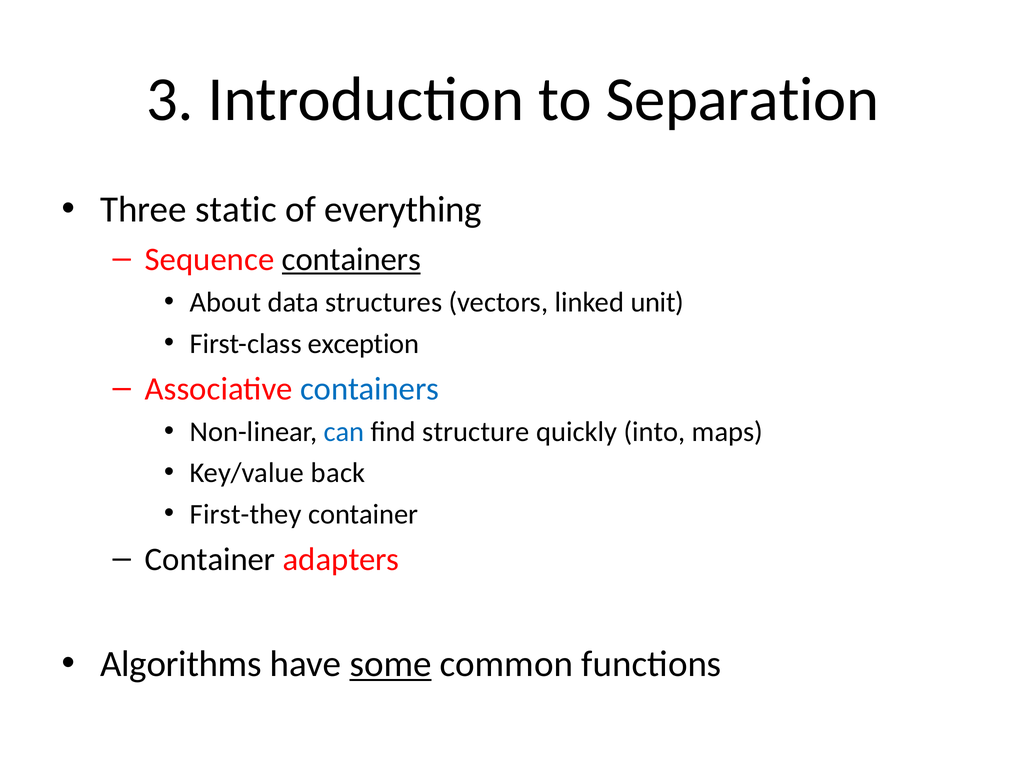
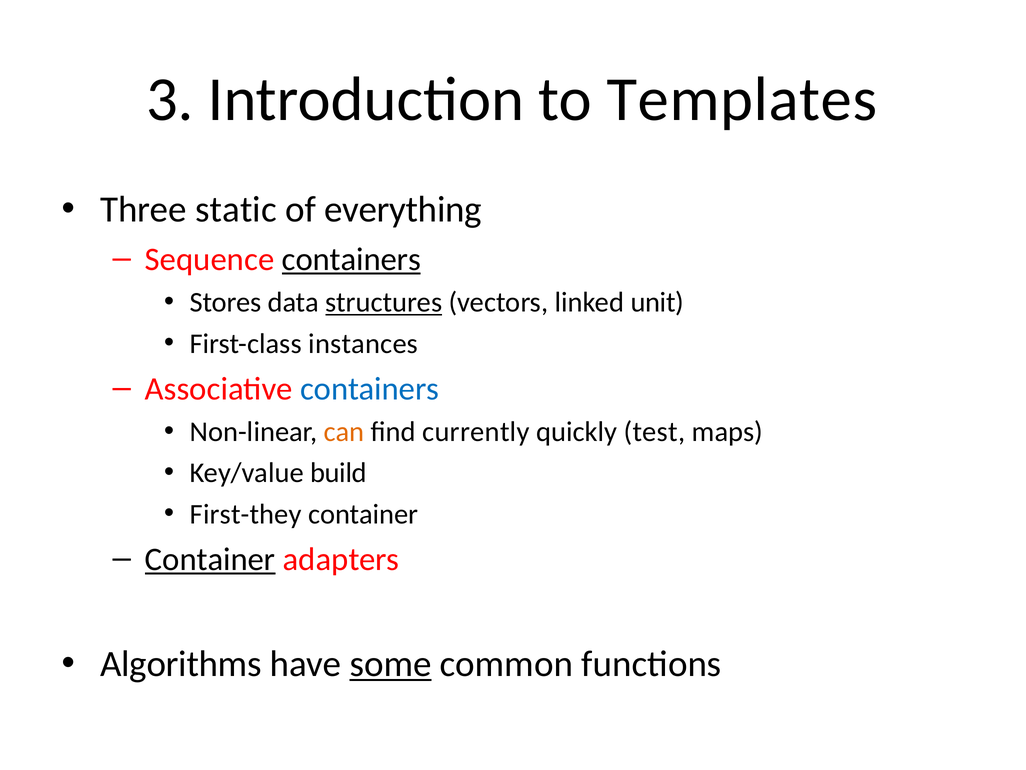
Separation: Separation -> Templates (742, 99)
About: About -> Stores (226, 302)
structures underline: none -> present (384, 302)
exception: exception -> instances (363, 343)
can colour: blue -> orange (344, 432)
structure: structure -> currently (476, 432)
into: into -> test (654, 432)
back: back -> build (338, 473)
Container underline: none -> present (210, 559)
